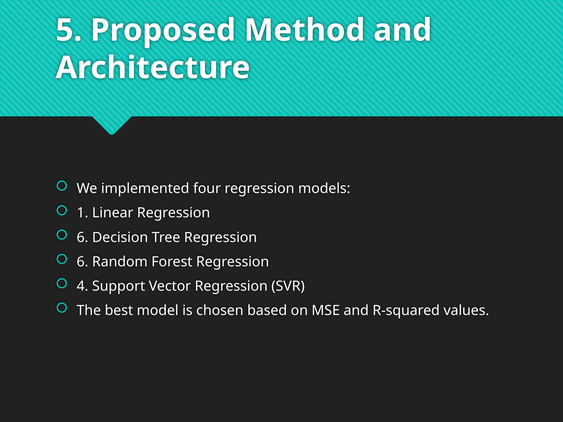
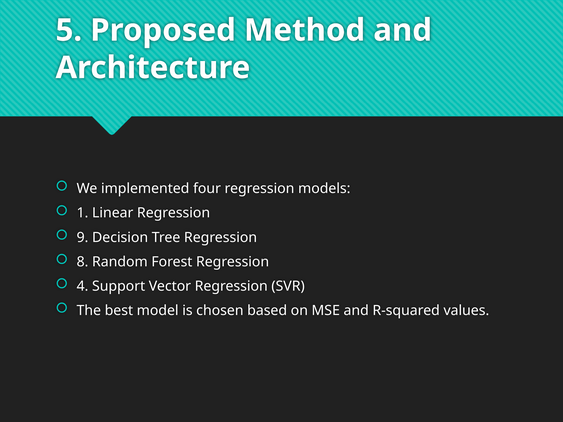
6: 6 -> 9 (83, 238)
6: 6 -> 8 (83, 262)
